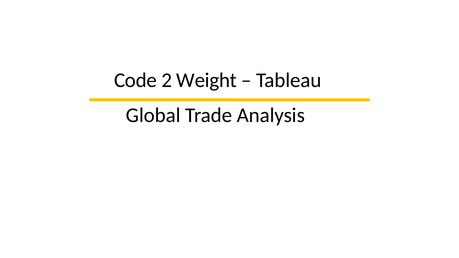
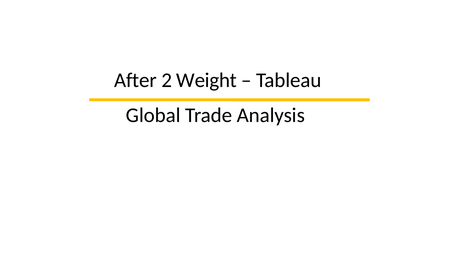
Code: Code -> After (135, 80)
